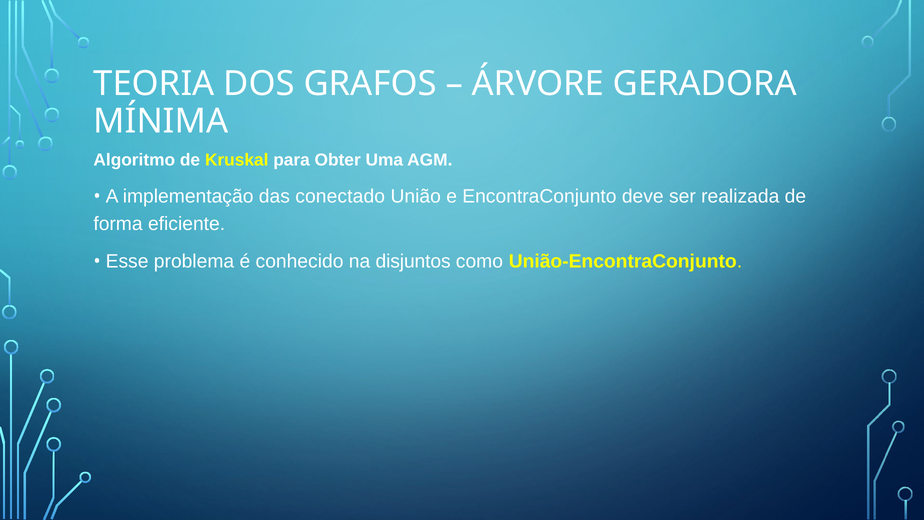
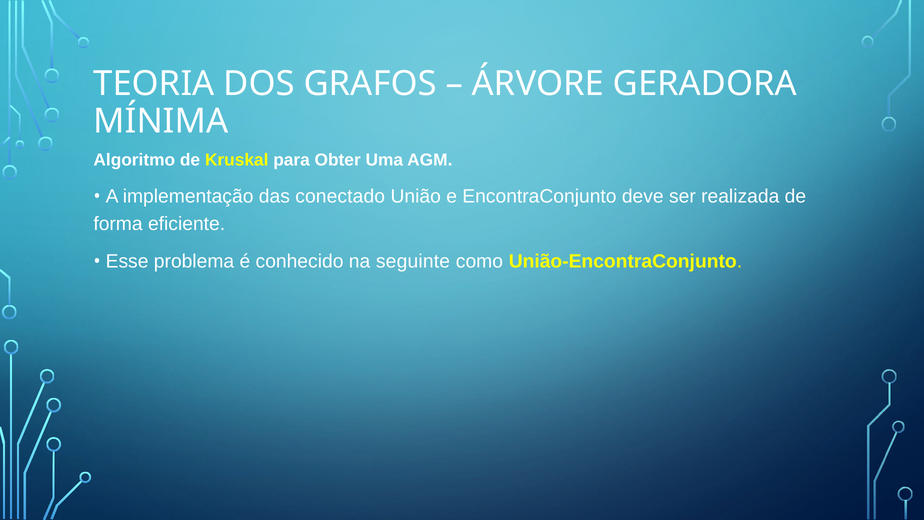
disjuntos: disjuntos -> seguinte (413, 261)
